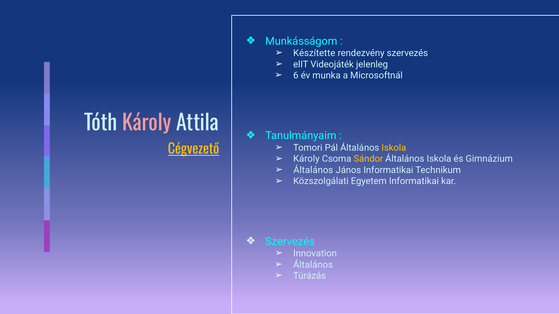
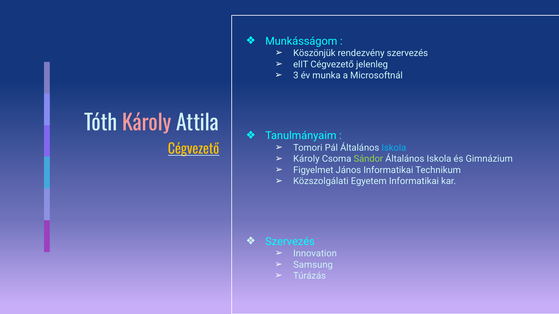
Készítette: Készítette -> Köszönjük (314, 53)
elIT Videojáték: Videojáték -> Cégvezető (332, 64)
6: 6 -> 3 (296, 76)
Iskola colour: yellow -> light blue (394, 148)
Sándor colour: yellow -> light green (368, 159)
Általános: Általános -> Figyelmet (313, 170)
Általános: Általános -> Samsung (313, 265)
